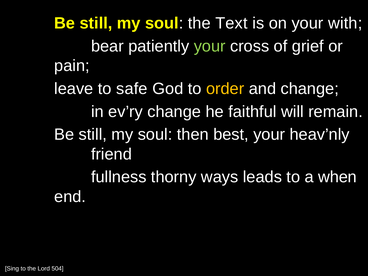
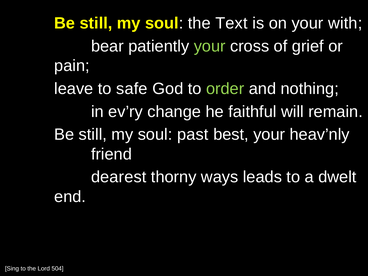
order colour: yellow -> light green (225, 89)
and change: change -> nothing (310, 89)
then: then -> past (193, 135)
fullness: fullness -> dearest (119, 177)
when: when -> dwelt (337, 177)
